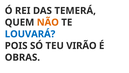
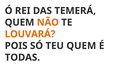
LOUVARÁ colour: blue -> orange (30, 34)
TEU VIRÃO: VIRÃO -> QUEM (81, 45)
OBRAS: OBRAS -> TODAS (22, 57)
